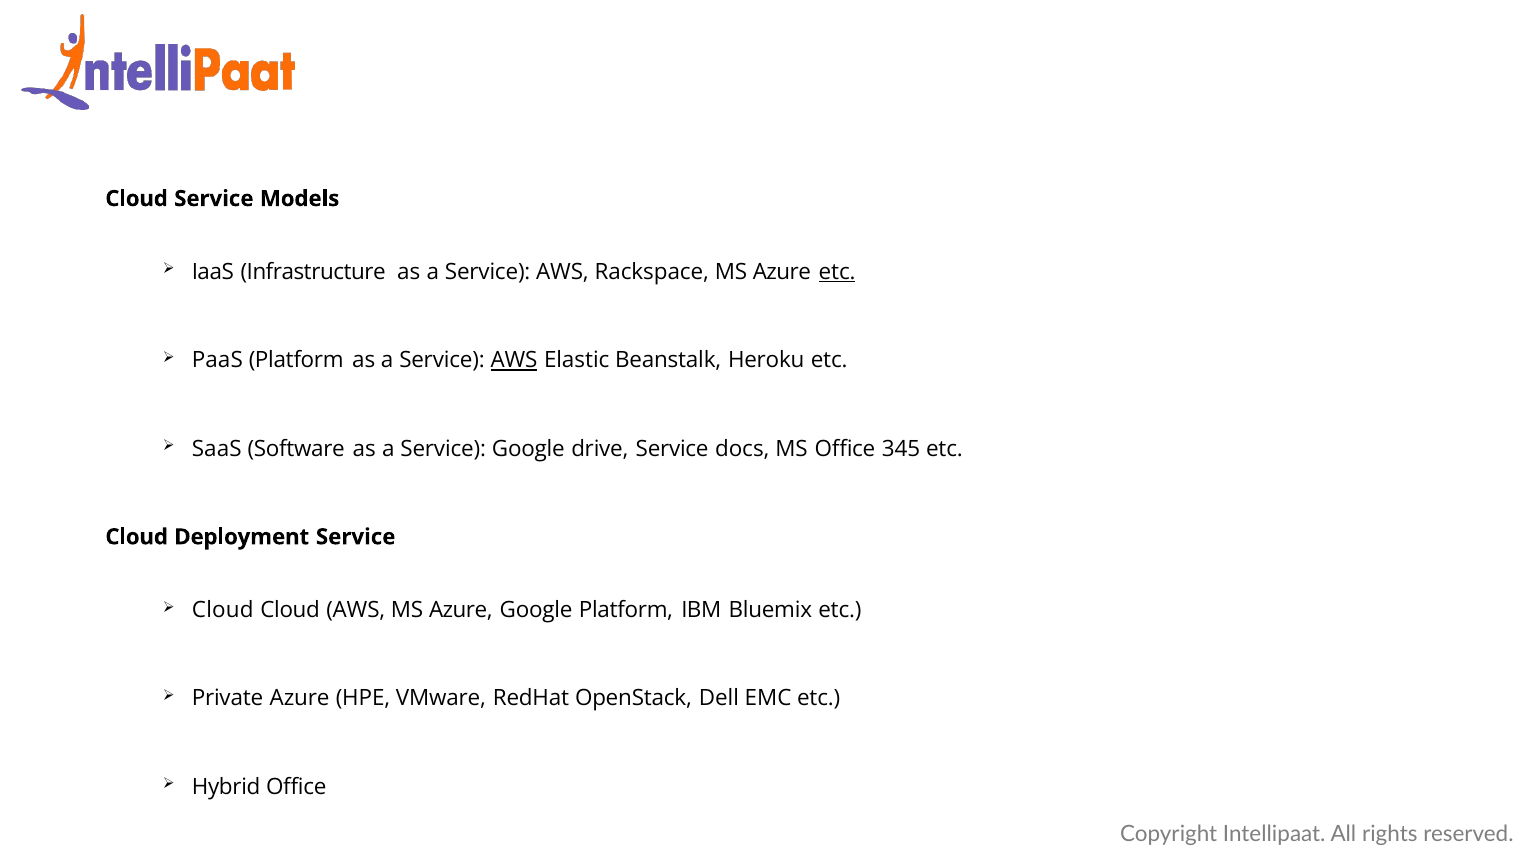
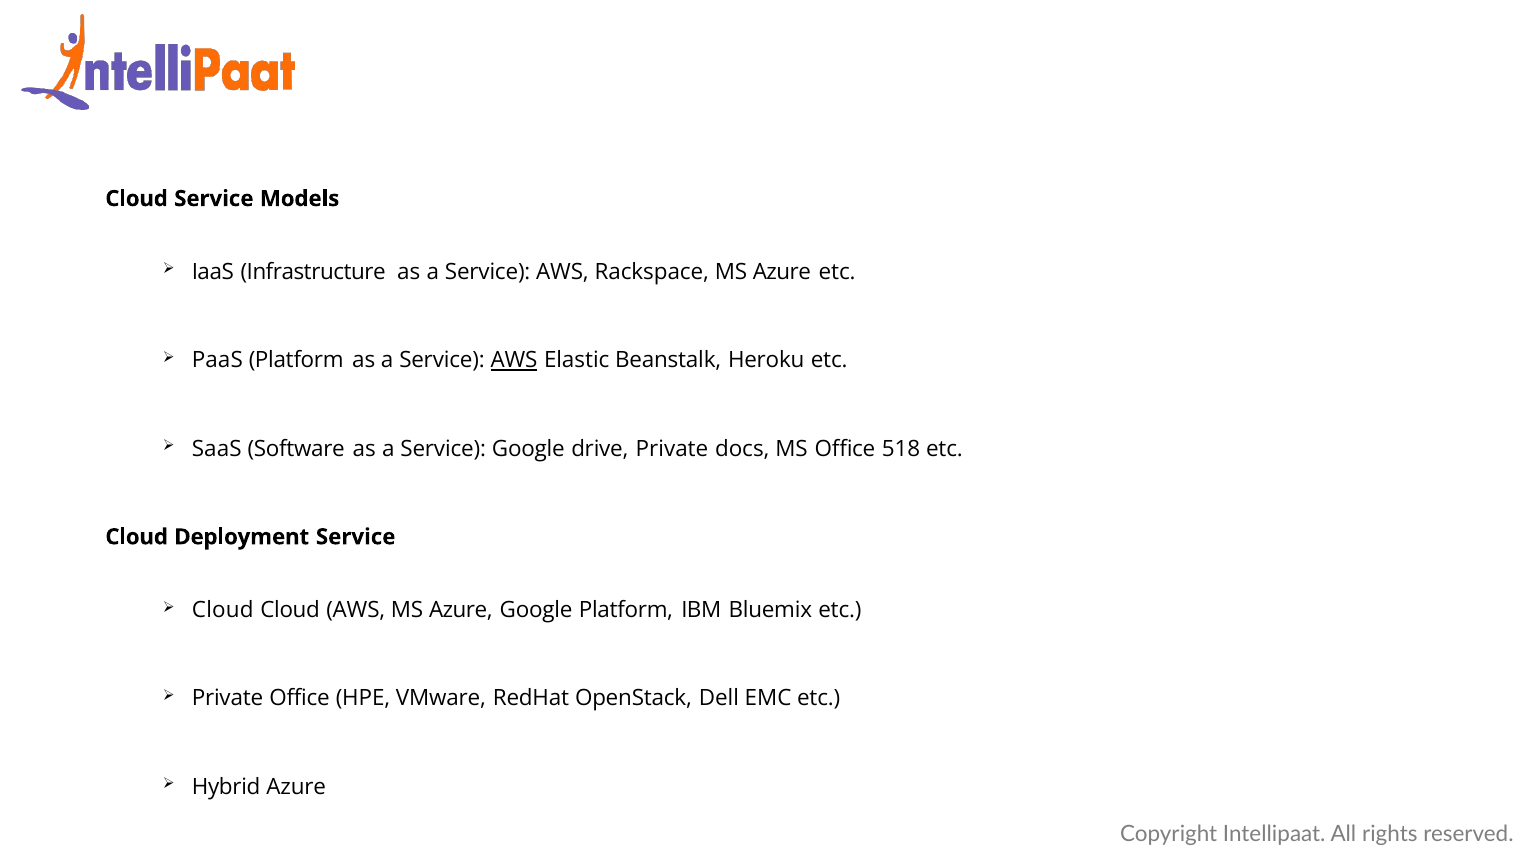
etc underline: present -> none (837, 272)
drive Service: Service -> Private (672, 449)
345: 345 -> 518 (901, 449)
Private Azure: Azure -> Office (300, 699)
Hybrid Office: Office -> Azure (296, 788)
